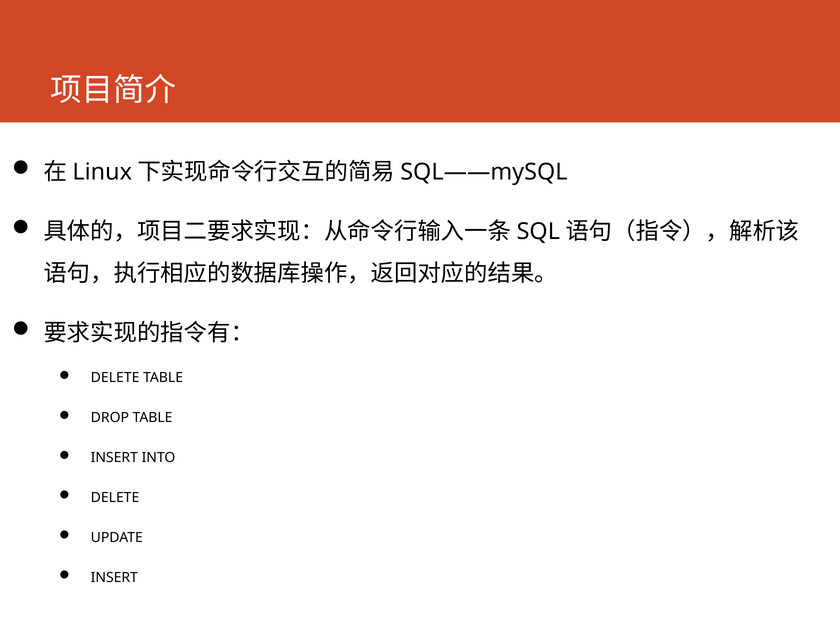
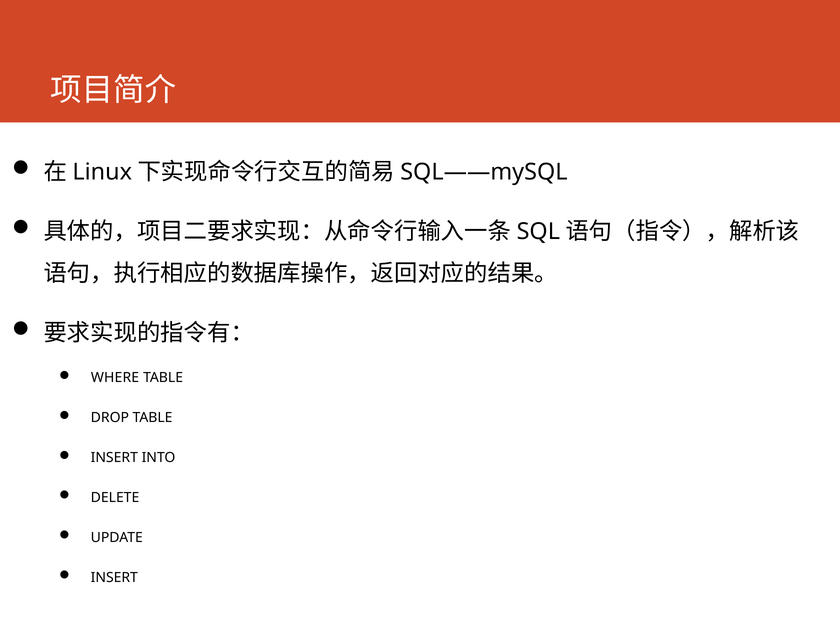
DELETE: DELETE -> WHERE (115, 378)
